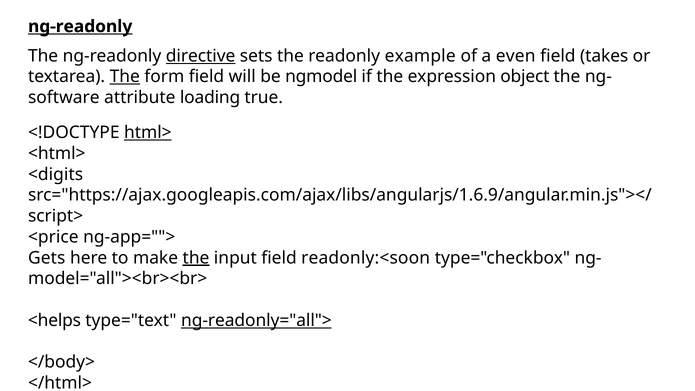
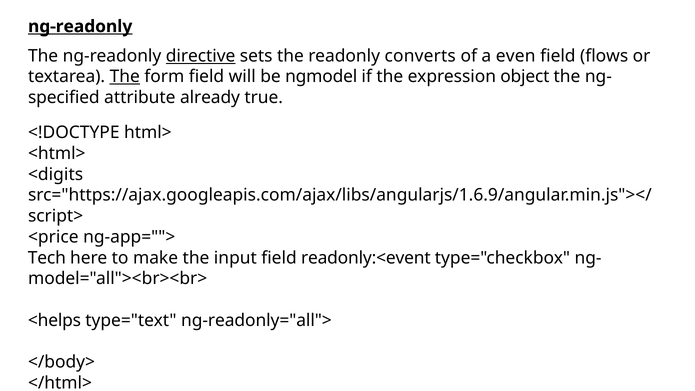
example: example -> converts (420, 56)
takes: takes -> flows (604, 56)
software: software -> specified (64, 98)
loading: loading -> already (210, 98)
html> underline: present -> none (148, 133)
Gets: Gets -> Tech (47, 258)
the underline: present -> none (196, 258)
readonly:<soon: readonly:<soon -> readonly:<event (366, 258)
ng-readonly="all"> underline: present -> none (256, 320)
